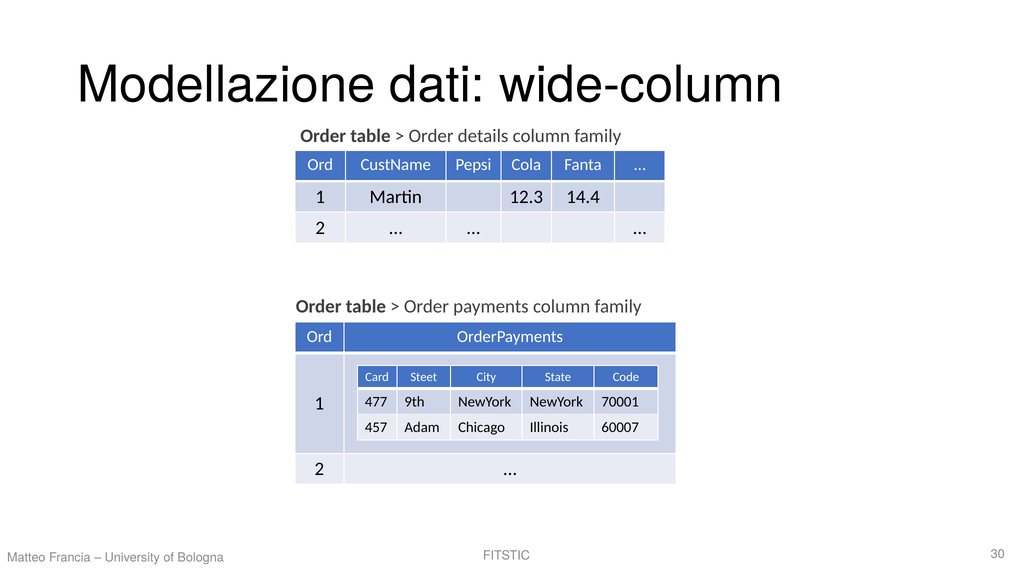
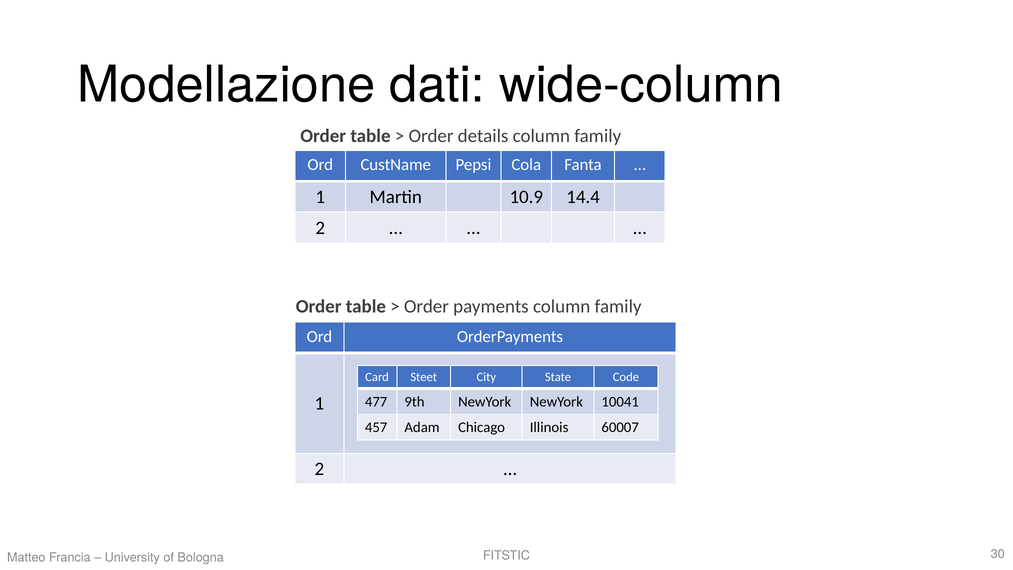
12.3: 12.3 -> 10.9 (526, 197)
70001: 70001 -> 10041 (620, 401)
